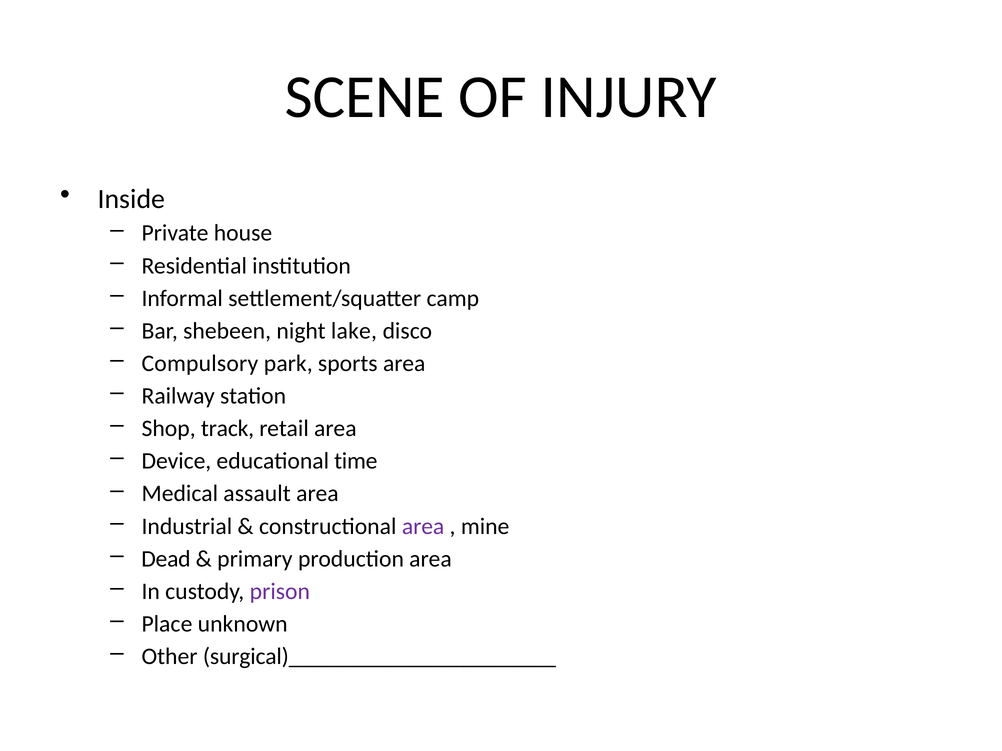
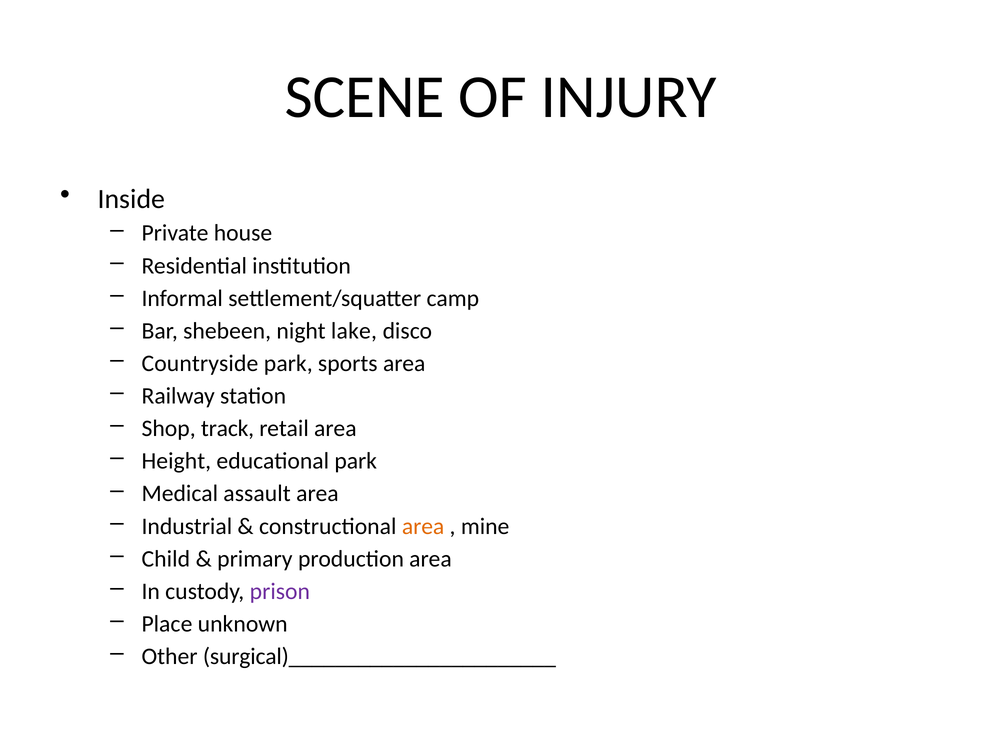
Compulsory: Compulsory -> Countryside (200, 364)
Device: Device -> Height (176, 461)
educational time: time -> park (356, 461)
area colour: purple -> orange (423, 527)
Dead: Dead -> Child (166, 559)
